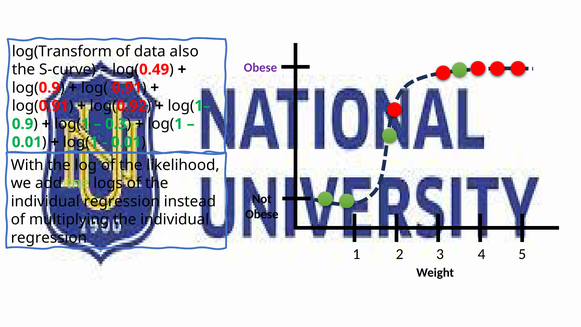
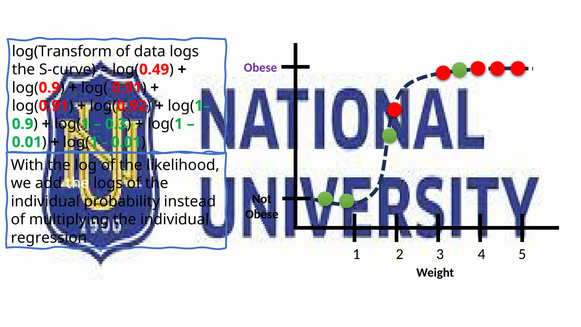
data also: also -> logs (184, 51)
the colour: light green -> white (78, 183)
regression: regression -> probability (122, 201)
